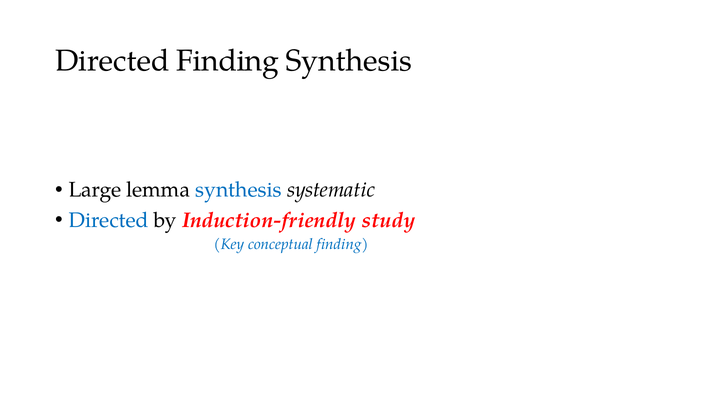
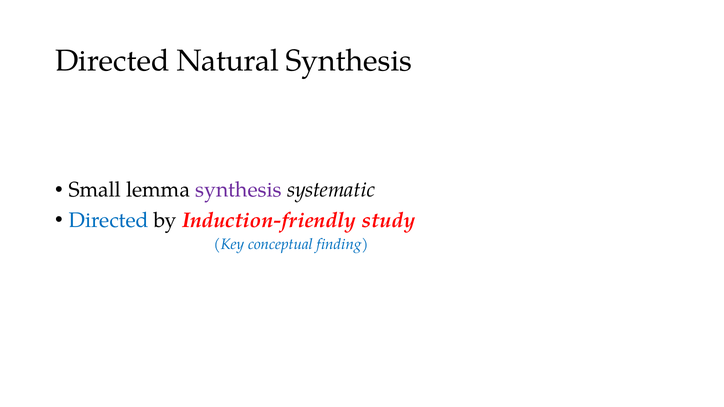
Directed Finding: Finding -> Natural (228, 61)
Large: Large -> Small (95, 190)
synthesis colour: blue -> purple (239, 190)
